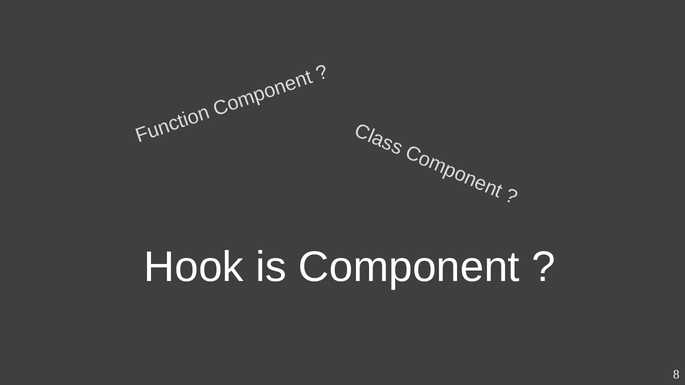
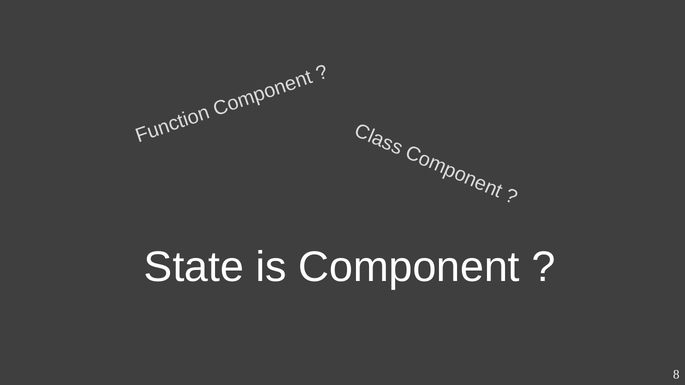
Hook: Hook -> State (194, 267)
